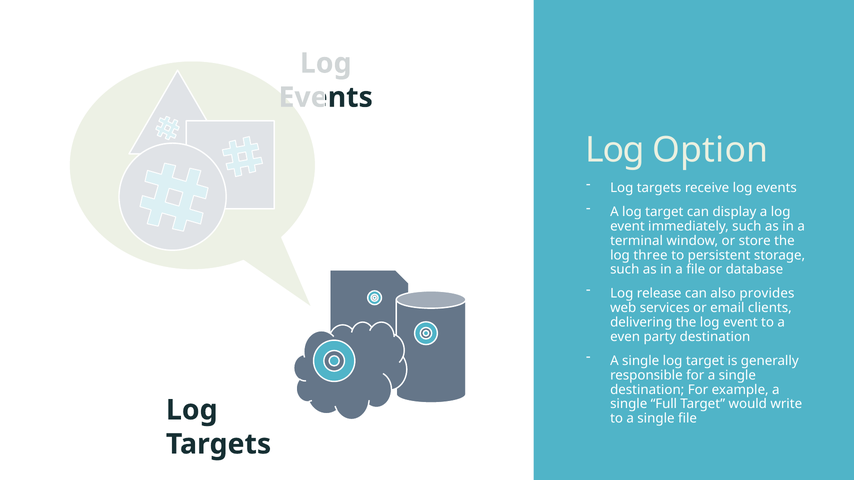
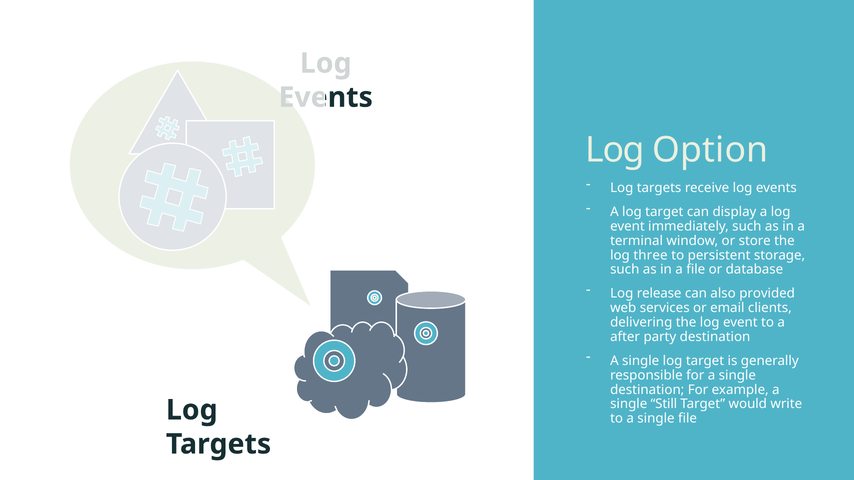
provides: provides -> provided (767, 294)
even: even -> after (625, 337)
Full: Full -> Still (664, 404)
